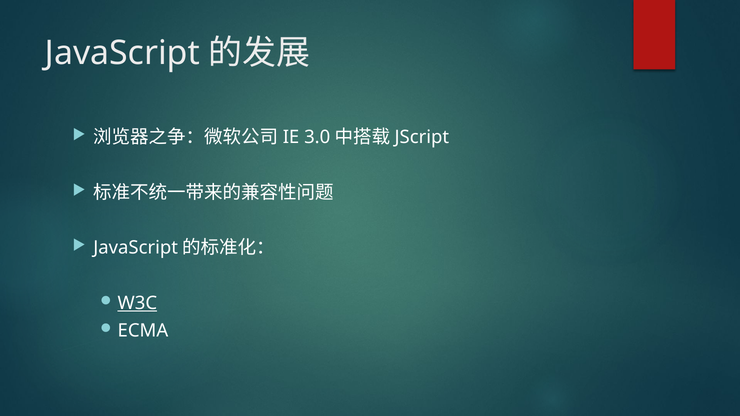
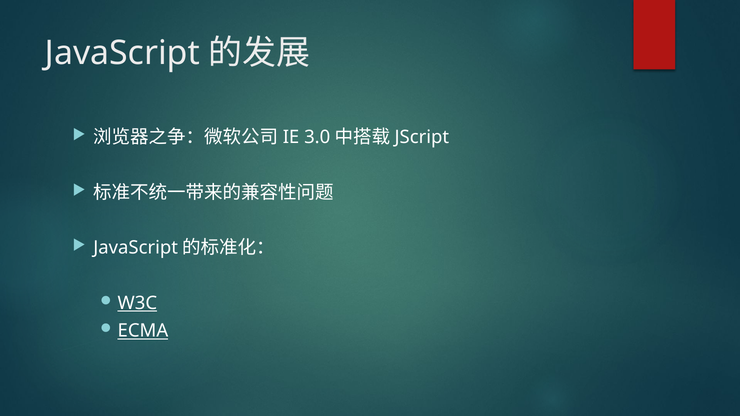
ECMA underline: none -> present (143, 331)
